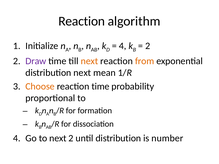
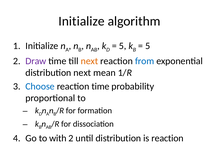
Reaction: Reaction -> Initialize (82, 21)
4: 4 -> 5 (123, 46)
2: 2 -> 5 (148, 46)
from colour: orange -> blue (145, 61)
Choose colour: orange -> blue (40, 87)
to next: next -> with (58, 138)
is number: number -> reaction (167, 138)
